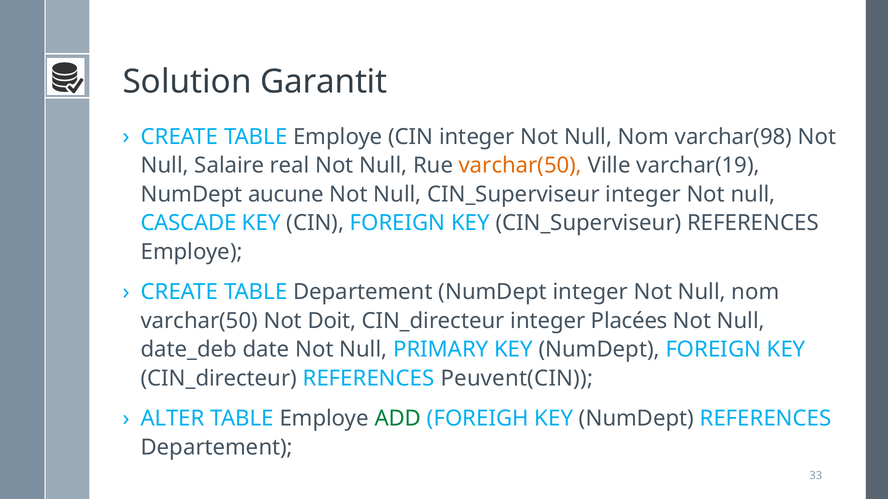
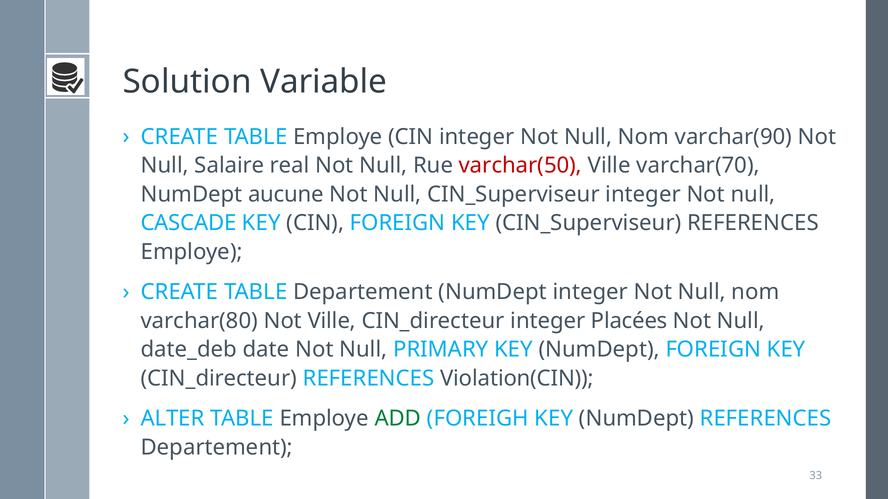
Garantit: Garantit -> Variable (324, 82)
varchar(98: varchar(98 -> varchar(90 (733, 137)
varchar(50 colour: orange -> red (520, 166)
varchar(19: varchar(19 -> varchar(70 (698, 166)
varchar(50: varchar(50 -> varchar(80 (199, 321)
Not Doit: Doit -> Ville (332, 321)
Peuvent(CIN: Peuvent(CIN -> Violation(CIN (517, 379)
